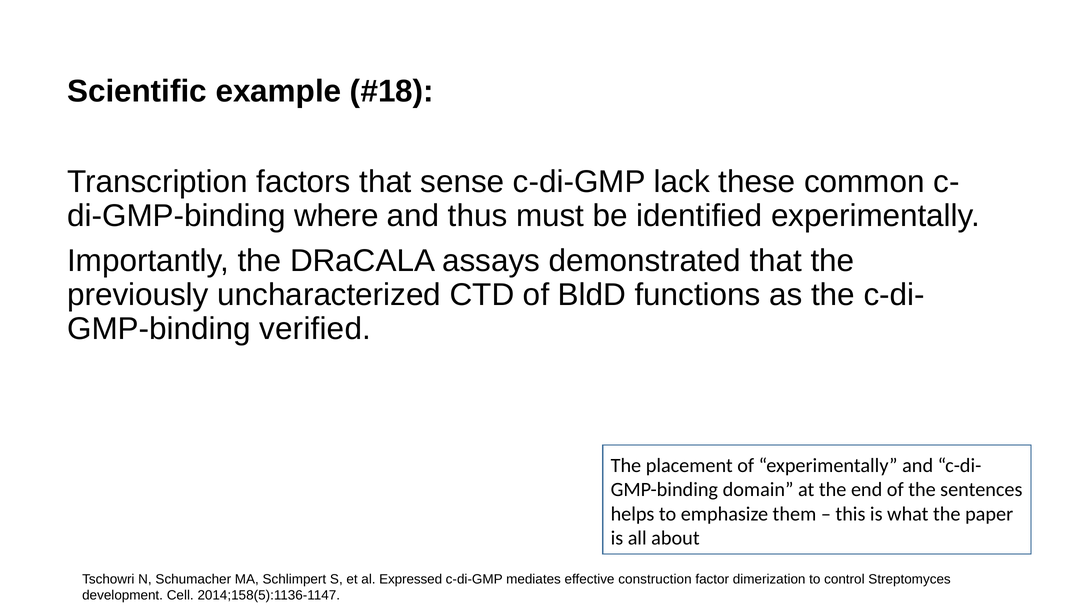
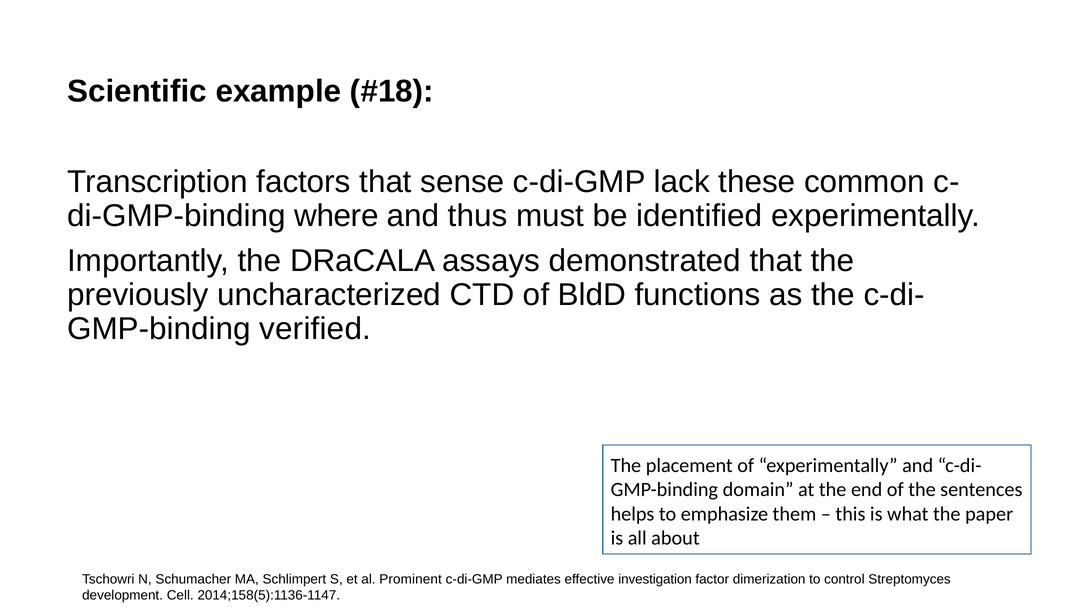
Expressed: Expressed -> Prominent (411, 580)
construction: construction -> investigation (655, 580)
